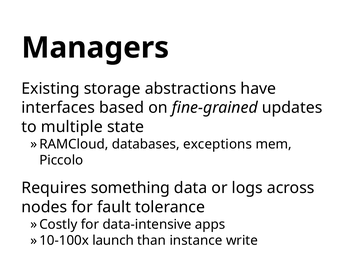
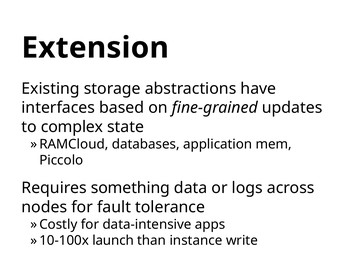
Managers: Managers -> Extension (95, 48)
multiple: multiple -> complex (72, 127)
exceptions: exceptions -> application (218, 144)
